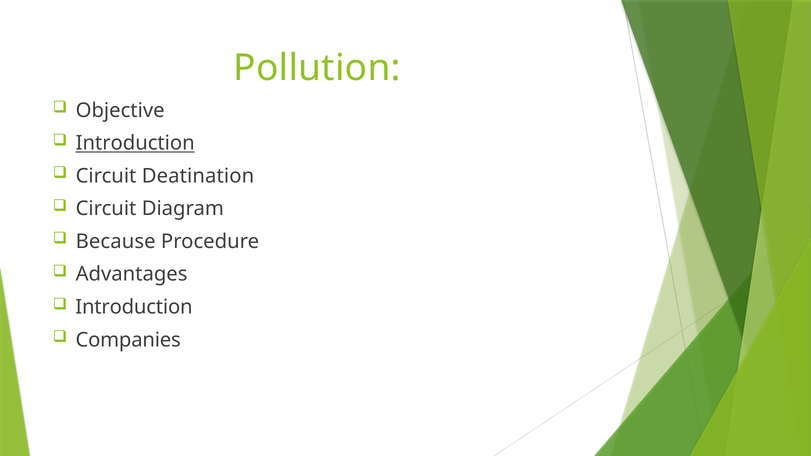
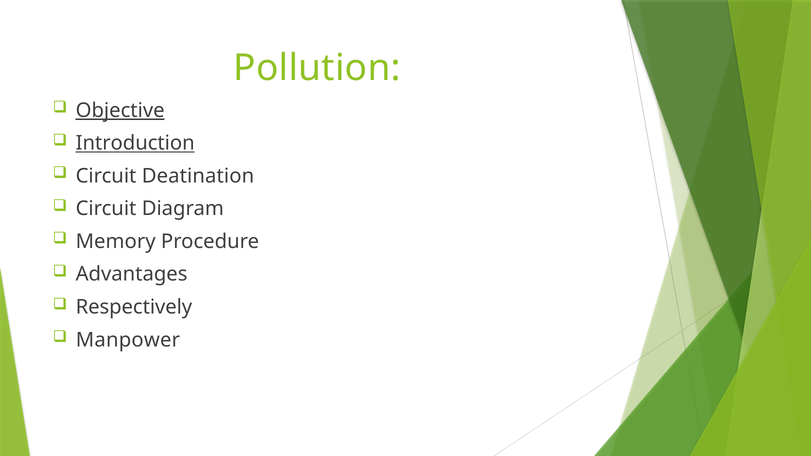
Objective underline: none -> present (120, 110)
Because: Because -> Memory (116, 242)
Introduction: Introduction -> Respectively (134, 307)
Companies: Companies -> Manpower (128, 340)
